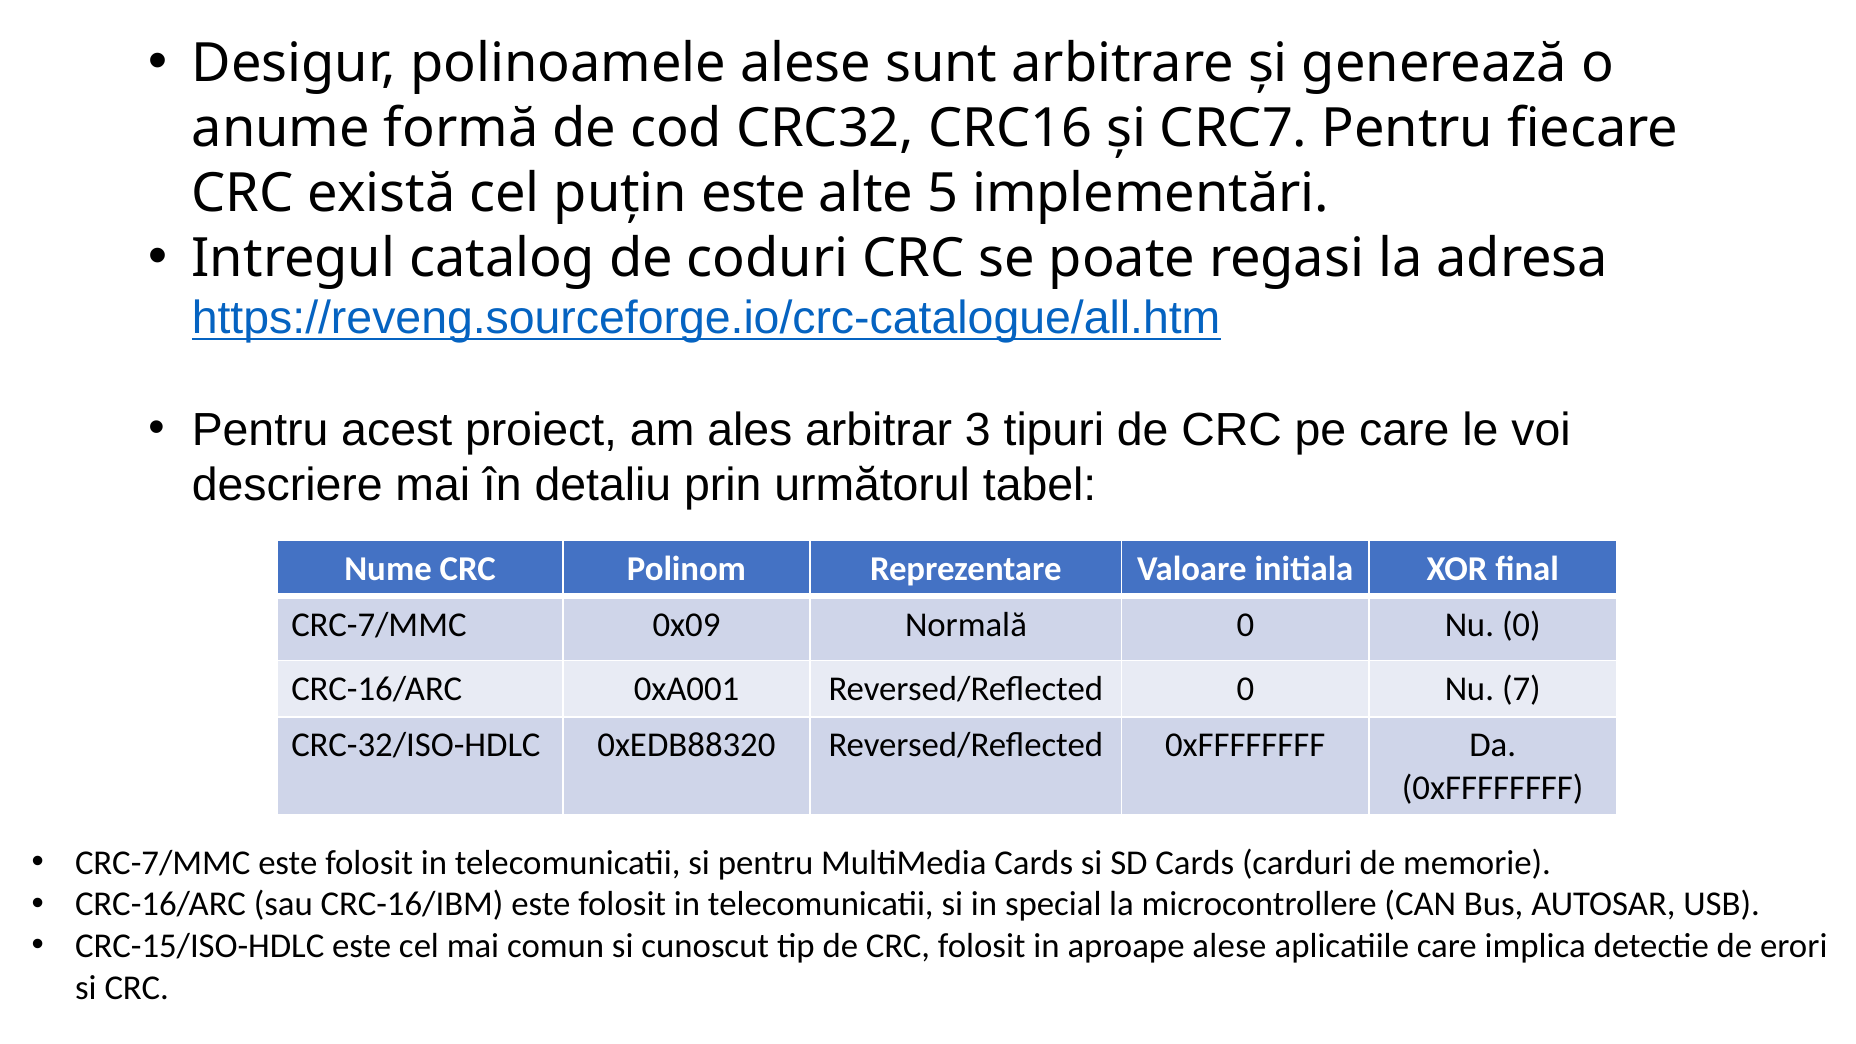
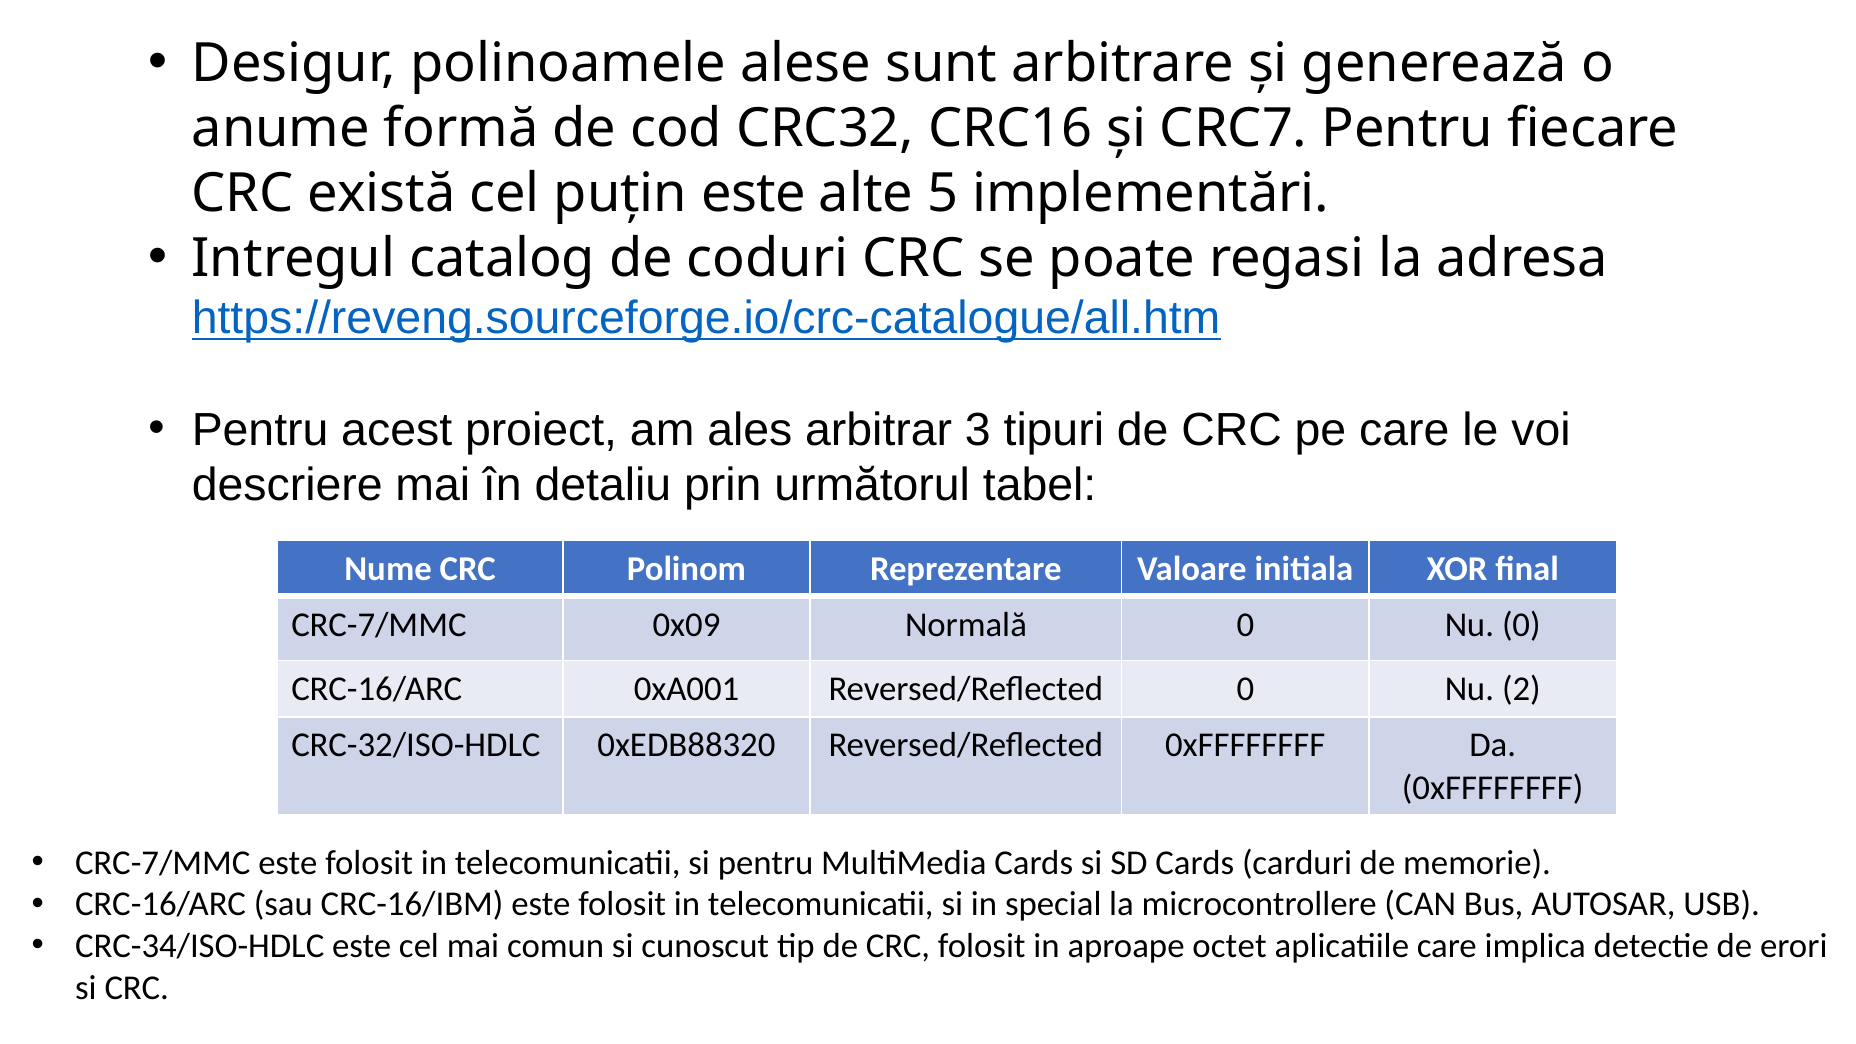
7: 7 -> 2 (1521, 689)
CRC-15/ISO-HDLC: CRC-15/ISO-HDLC -> CRC-34/ISO-HDLC (200, 946)
aproape alese: alese -> octet (1229, 946)
